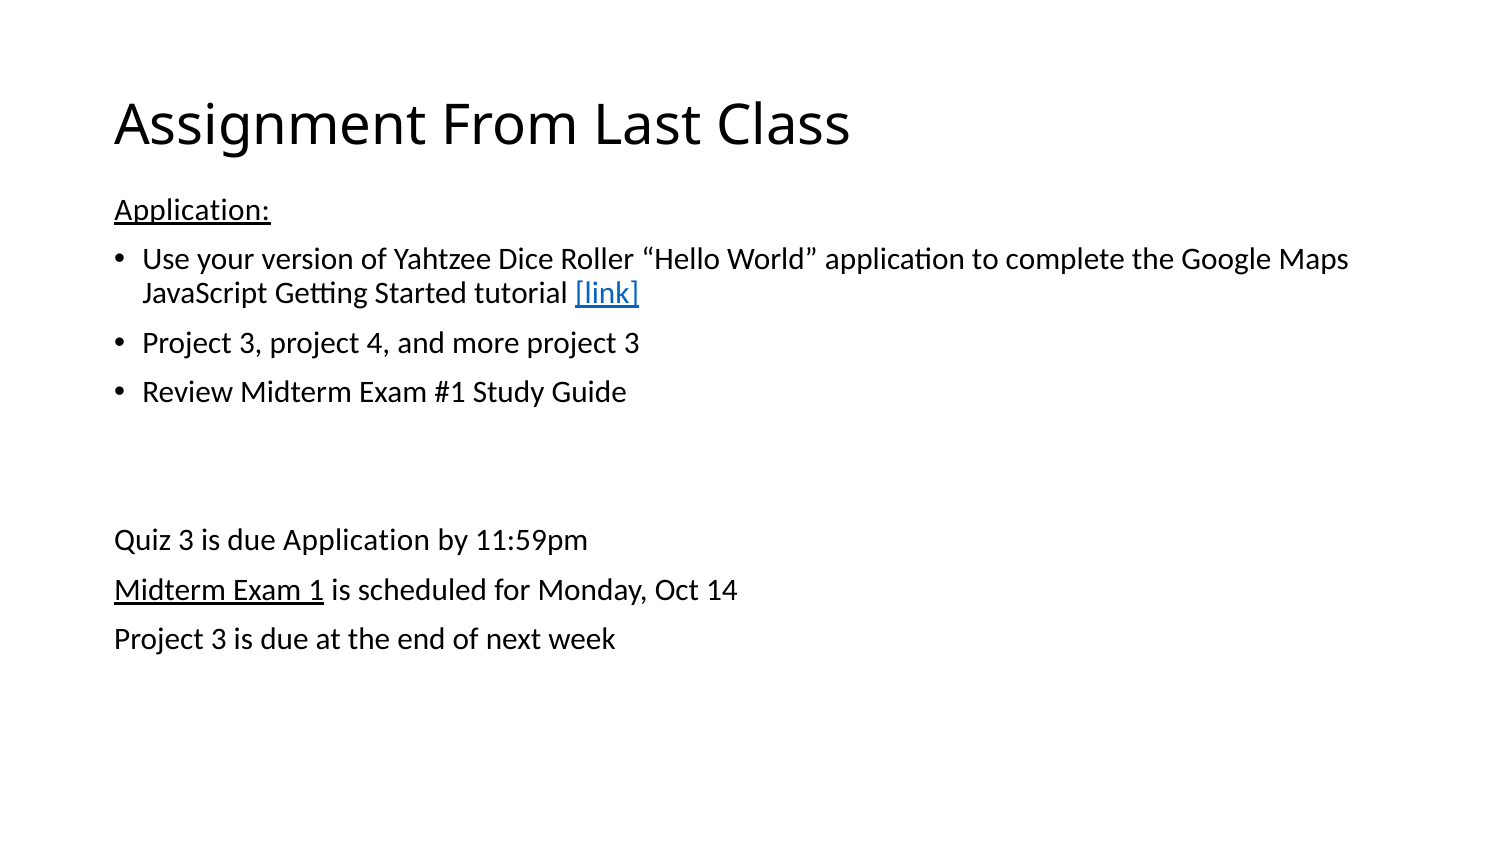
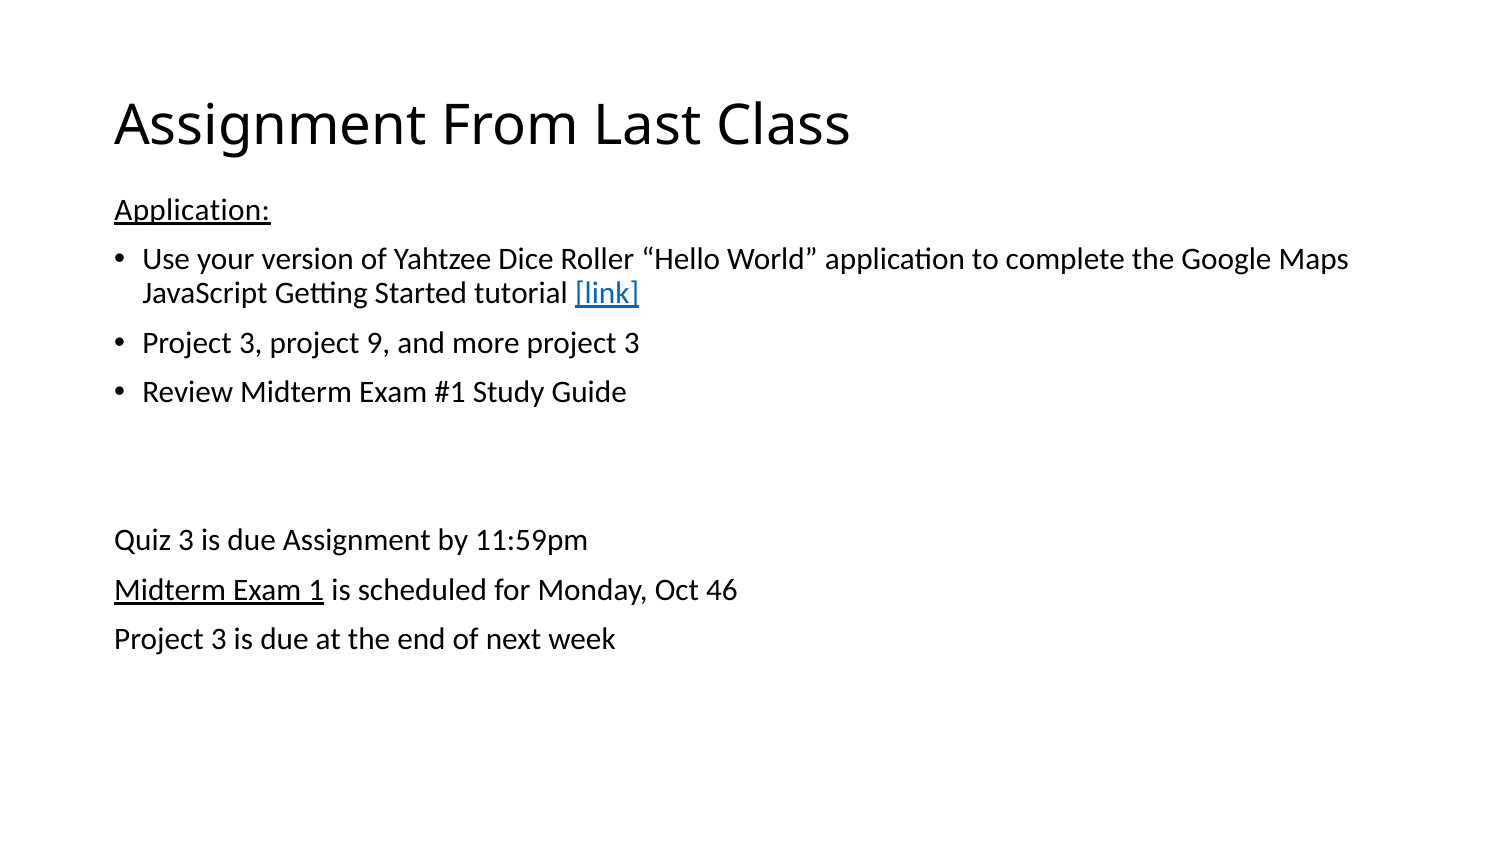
4: 4 -> 9 (378, 343)
due Application: Application -> Assignment (357, 540)
14: 14 -> 46 (722, 590)
